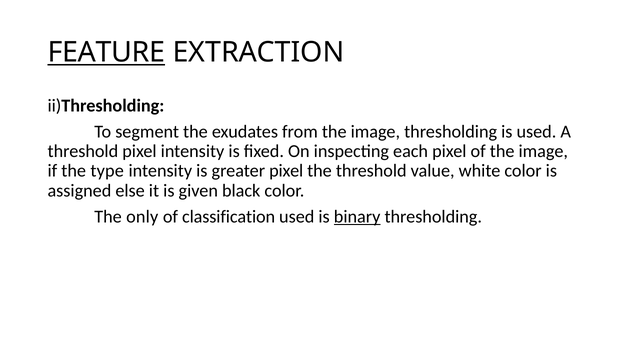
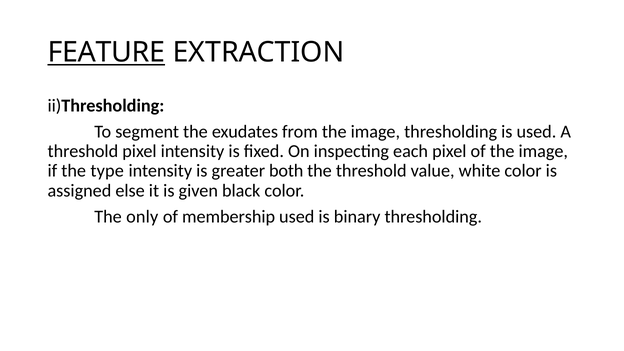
greater pixel: pixel -> both (286, 171)
classification: classification -> membership (229, 217)
binary underline: present -> none (357, 217)
